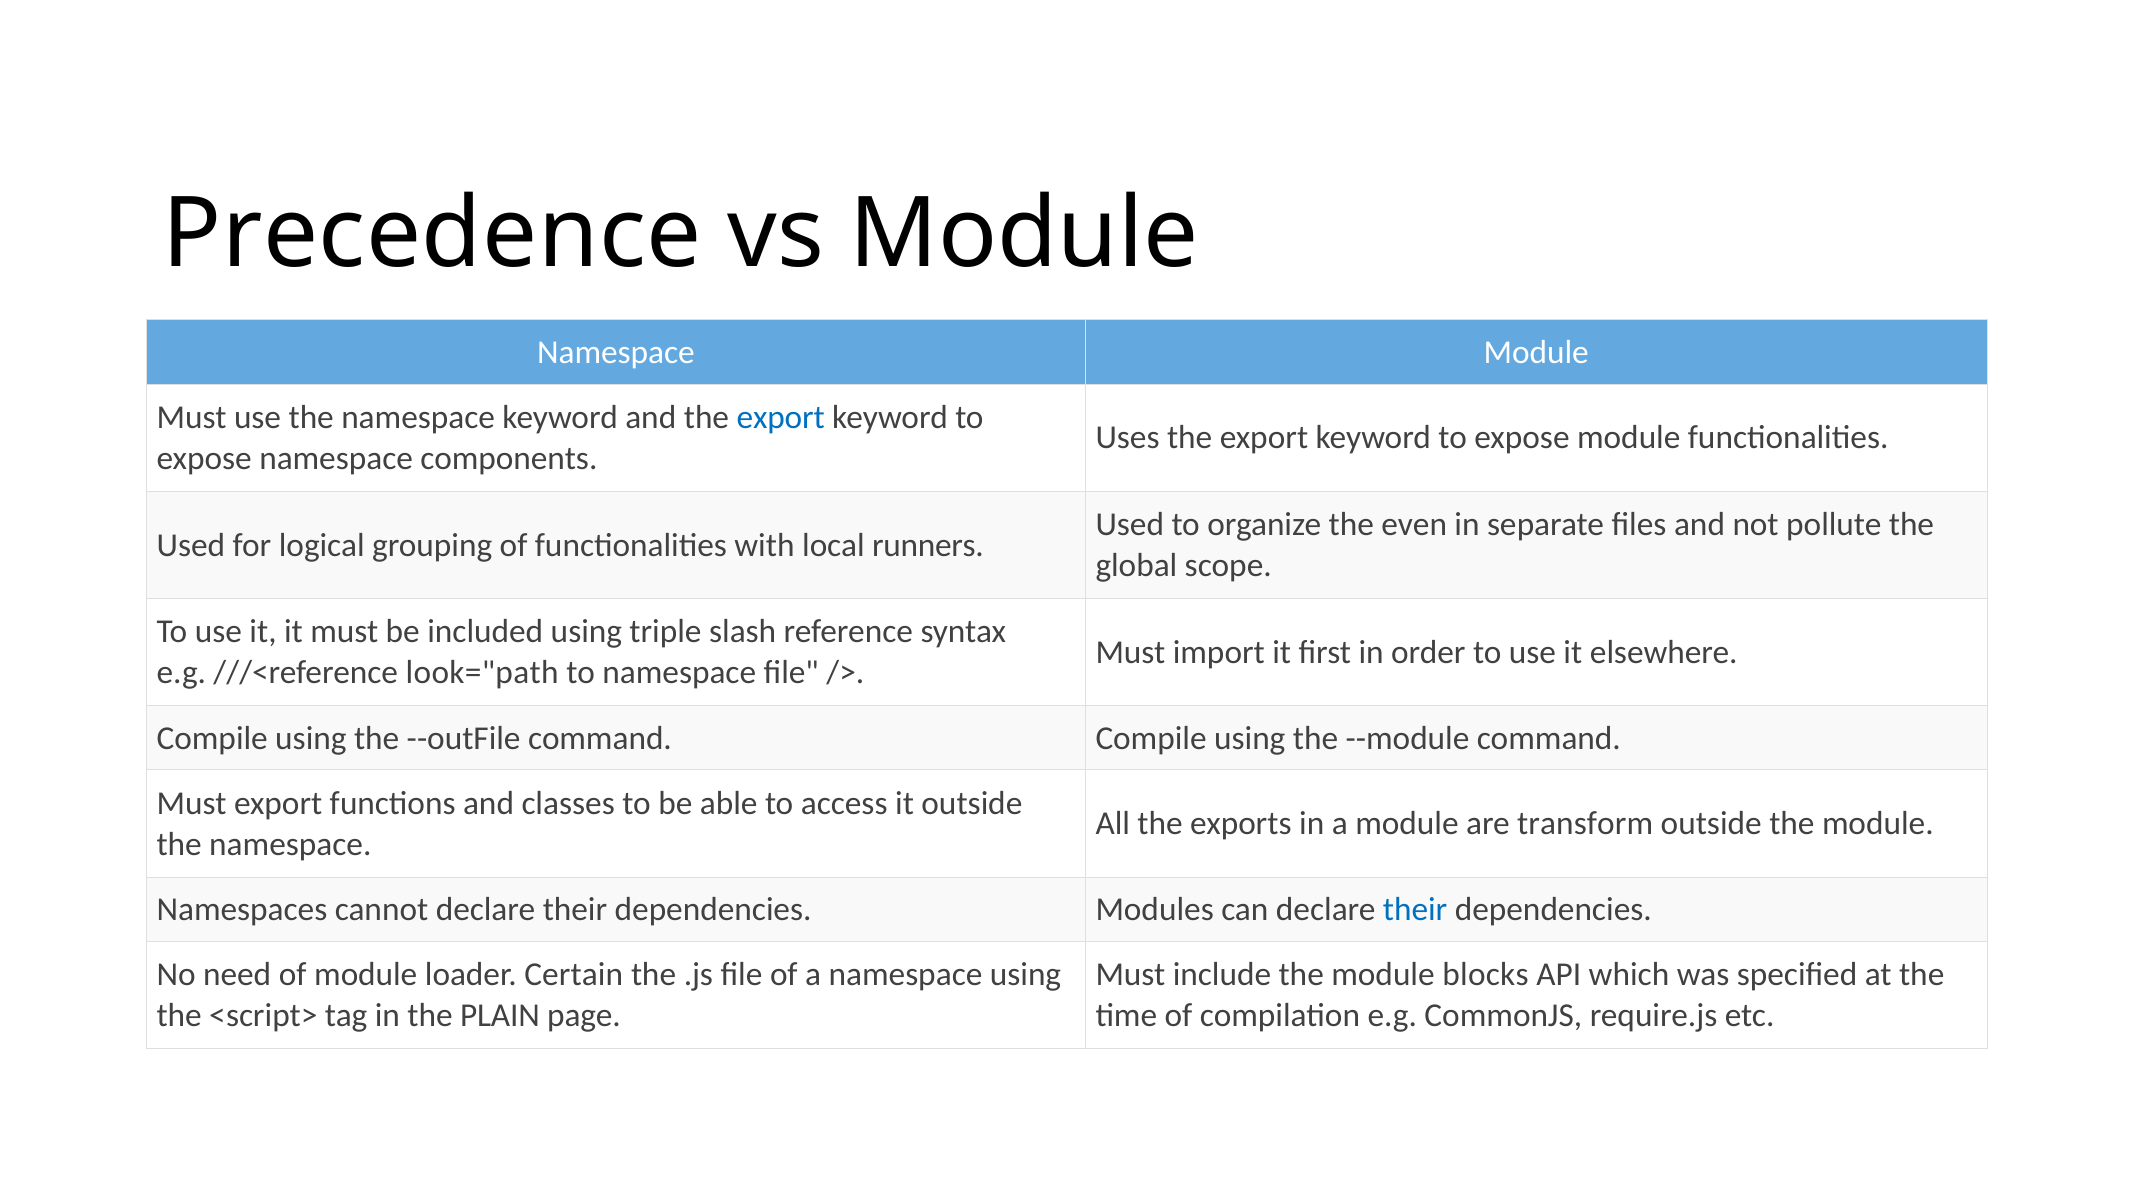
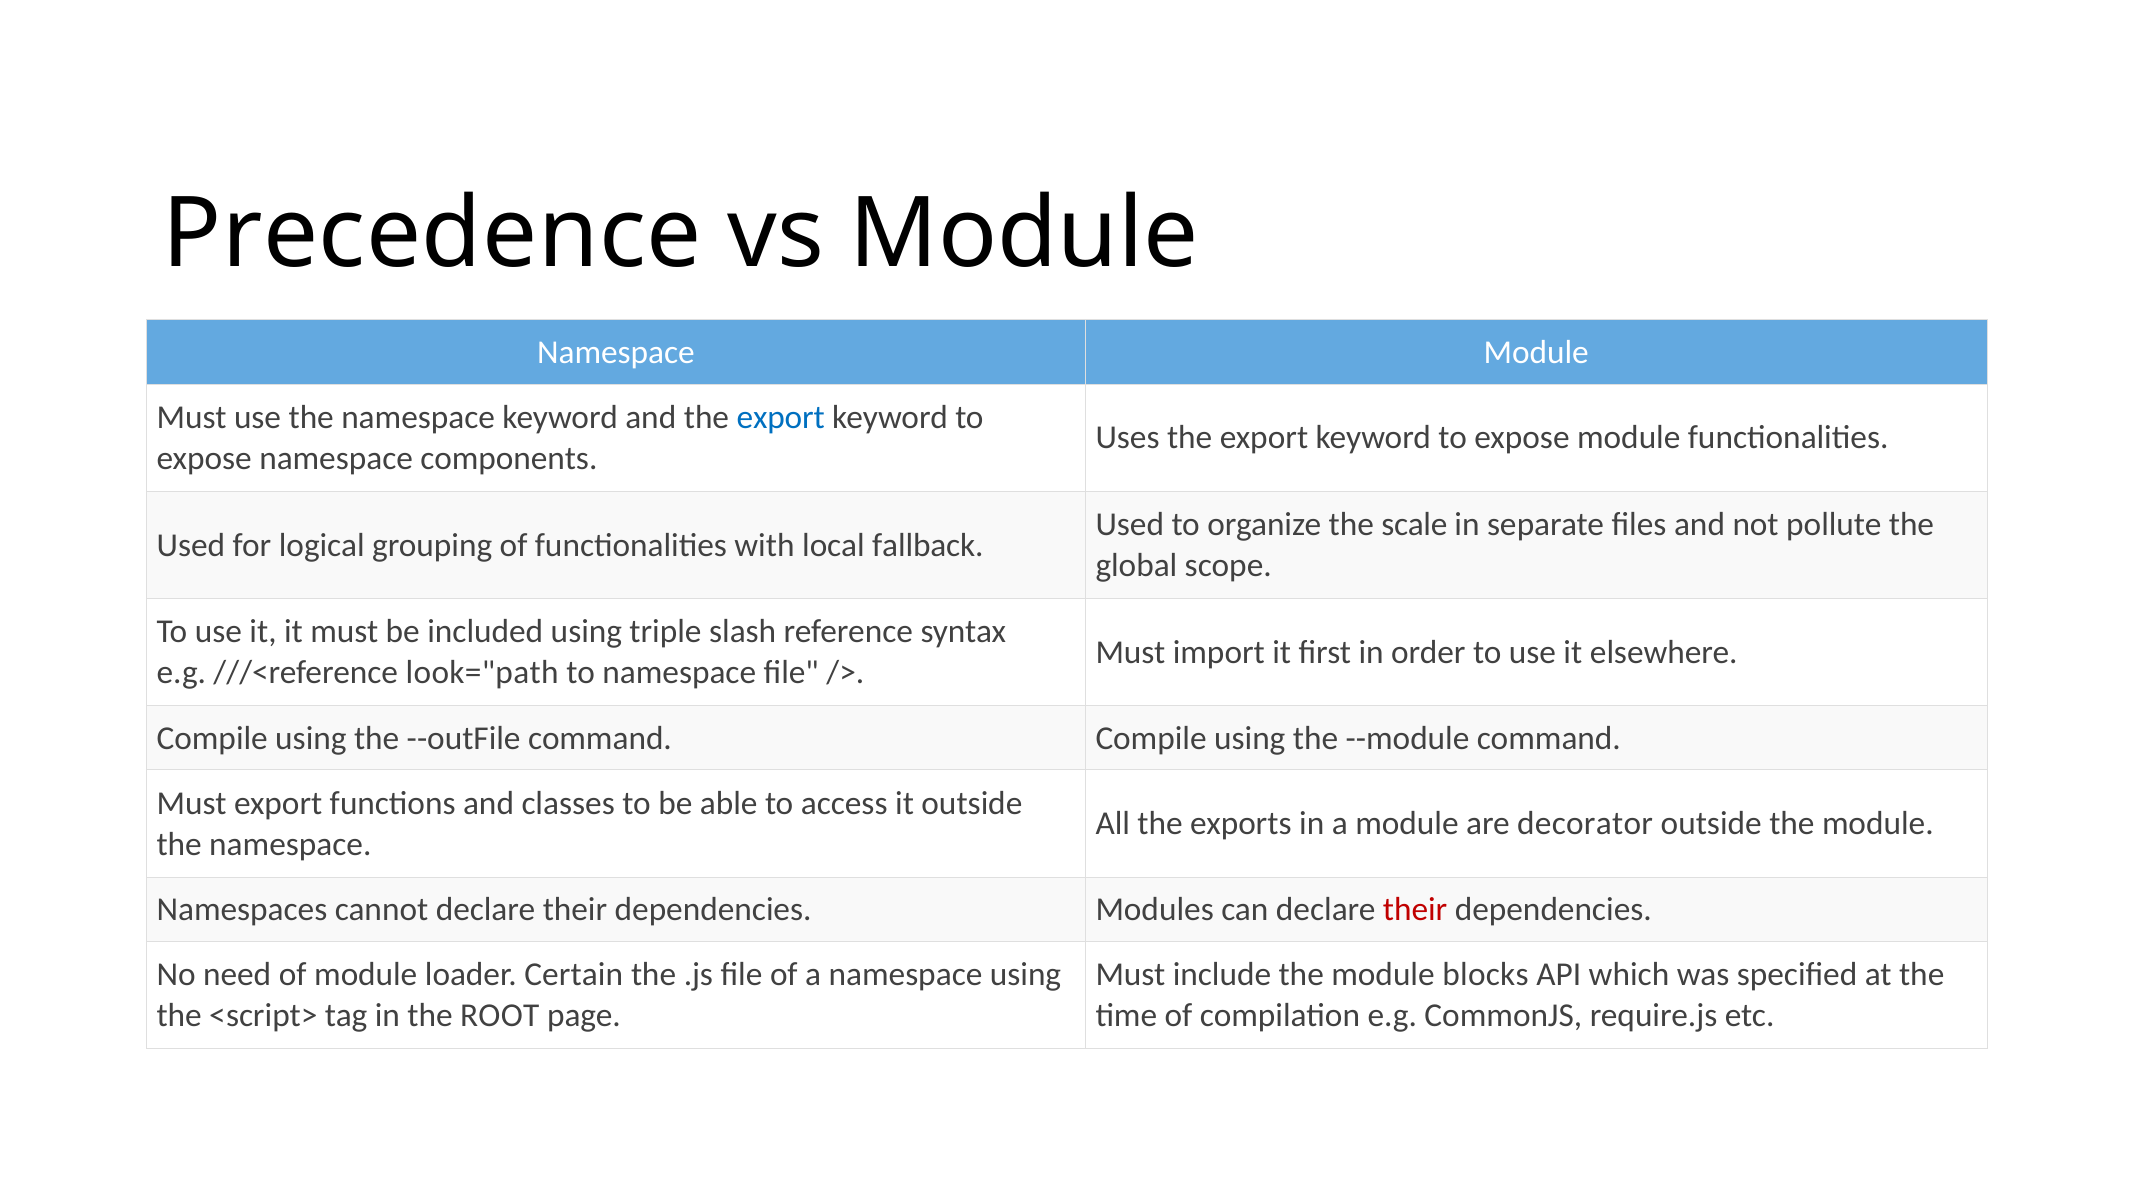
even: even -> scale (1414, 524)
runners: runners -> fallback (928, 545)
transform: transform -> decorator (1585, 823)
their colour: blue -> red (1415, 909)
PLAIN: PLAIN -> ROOT (500, 1015)
